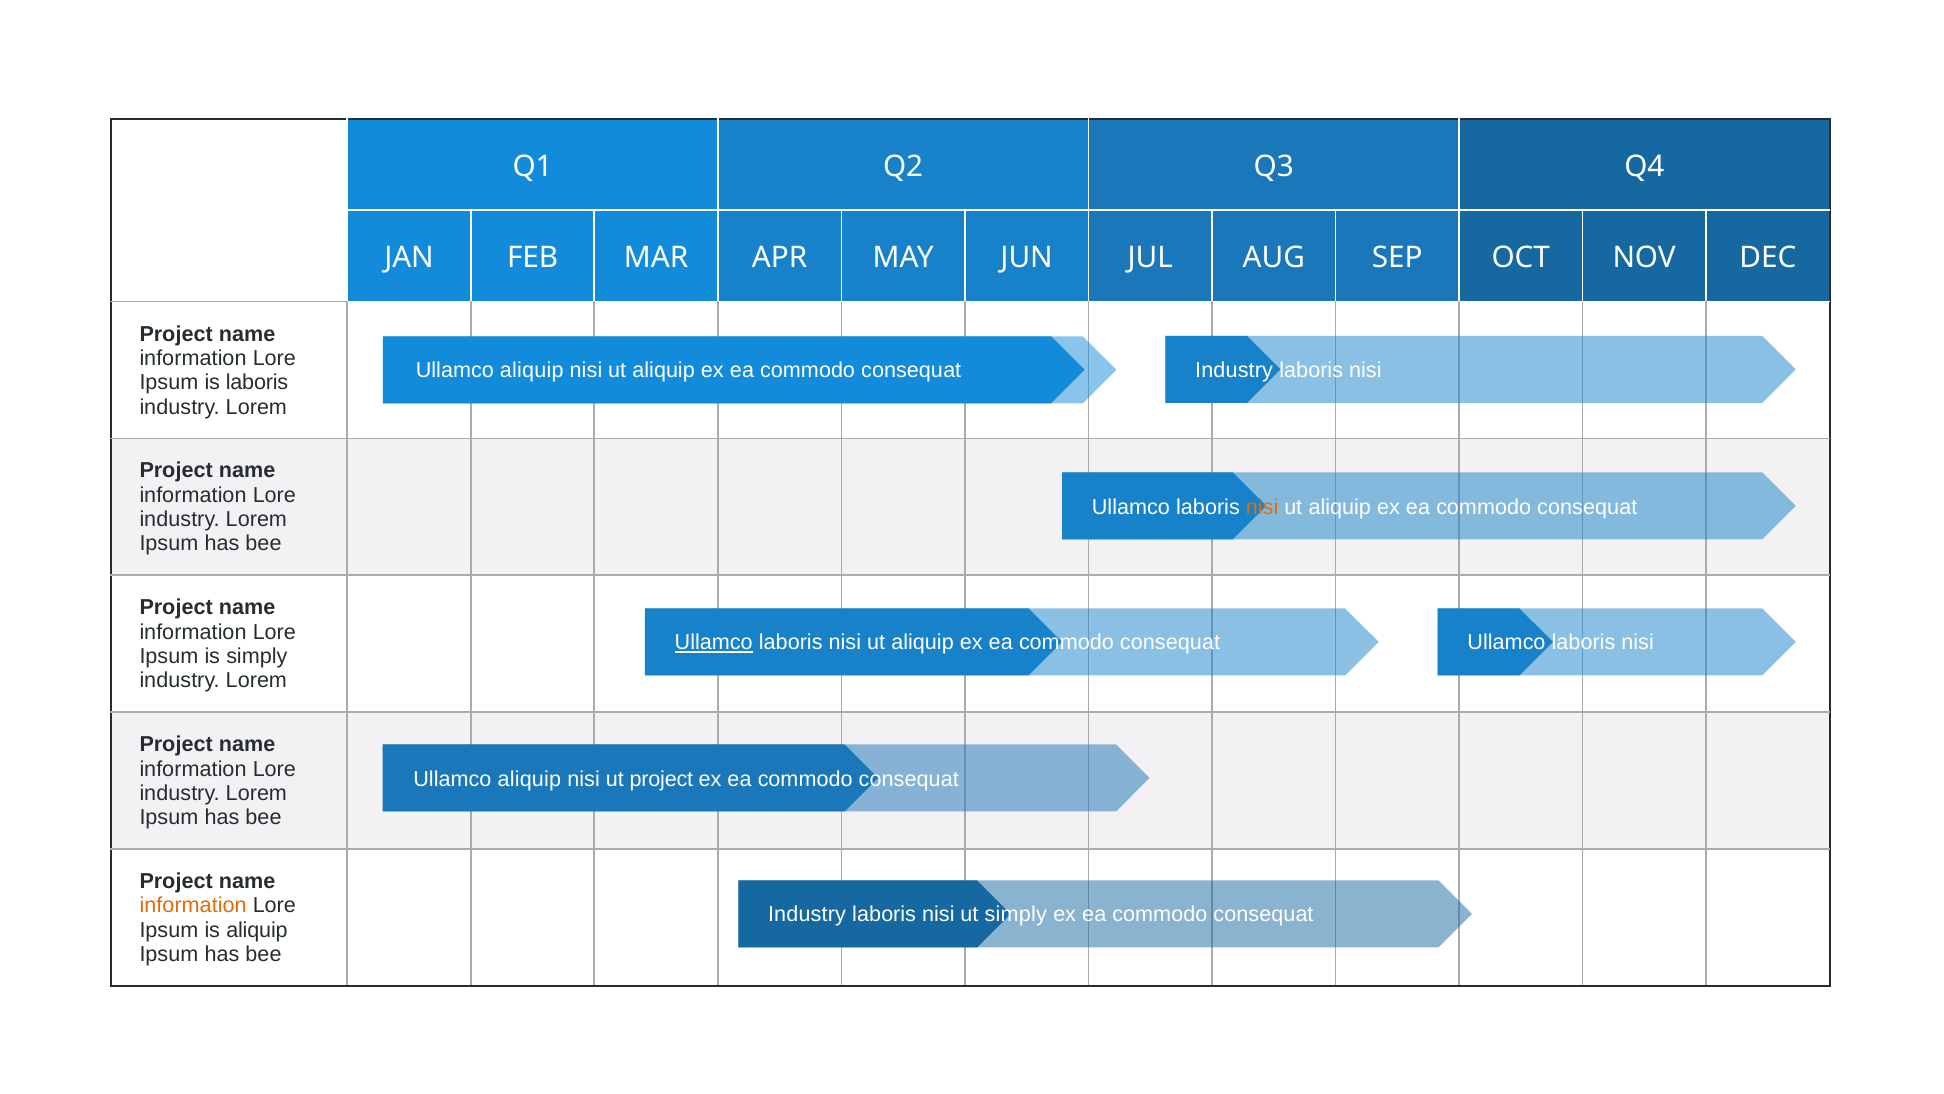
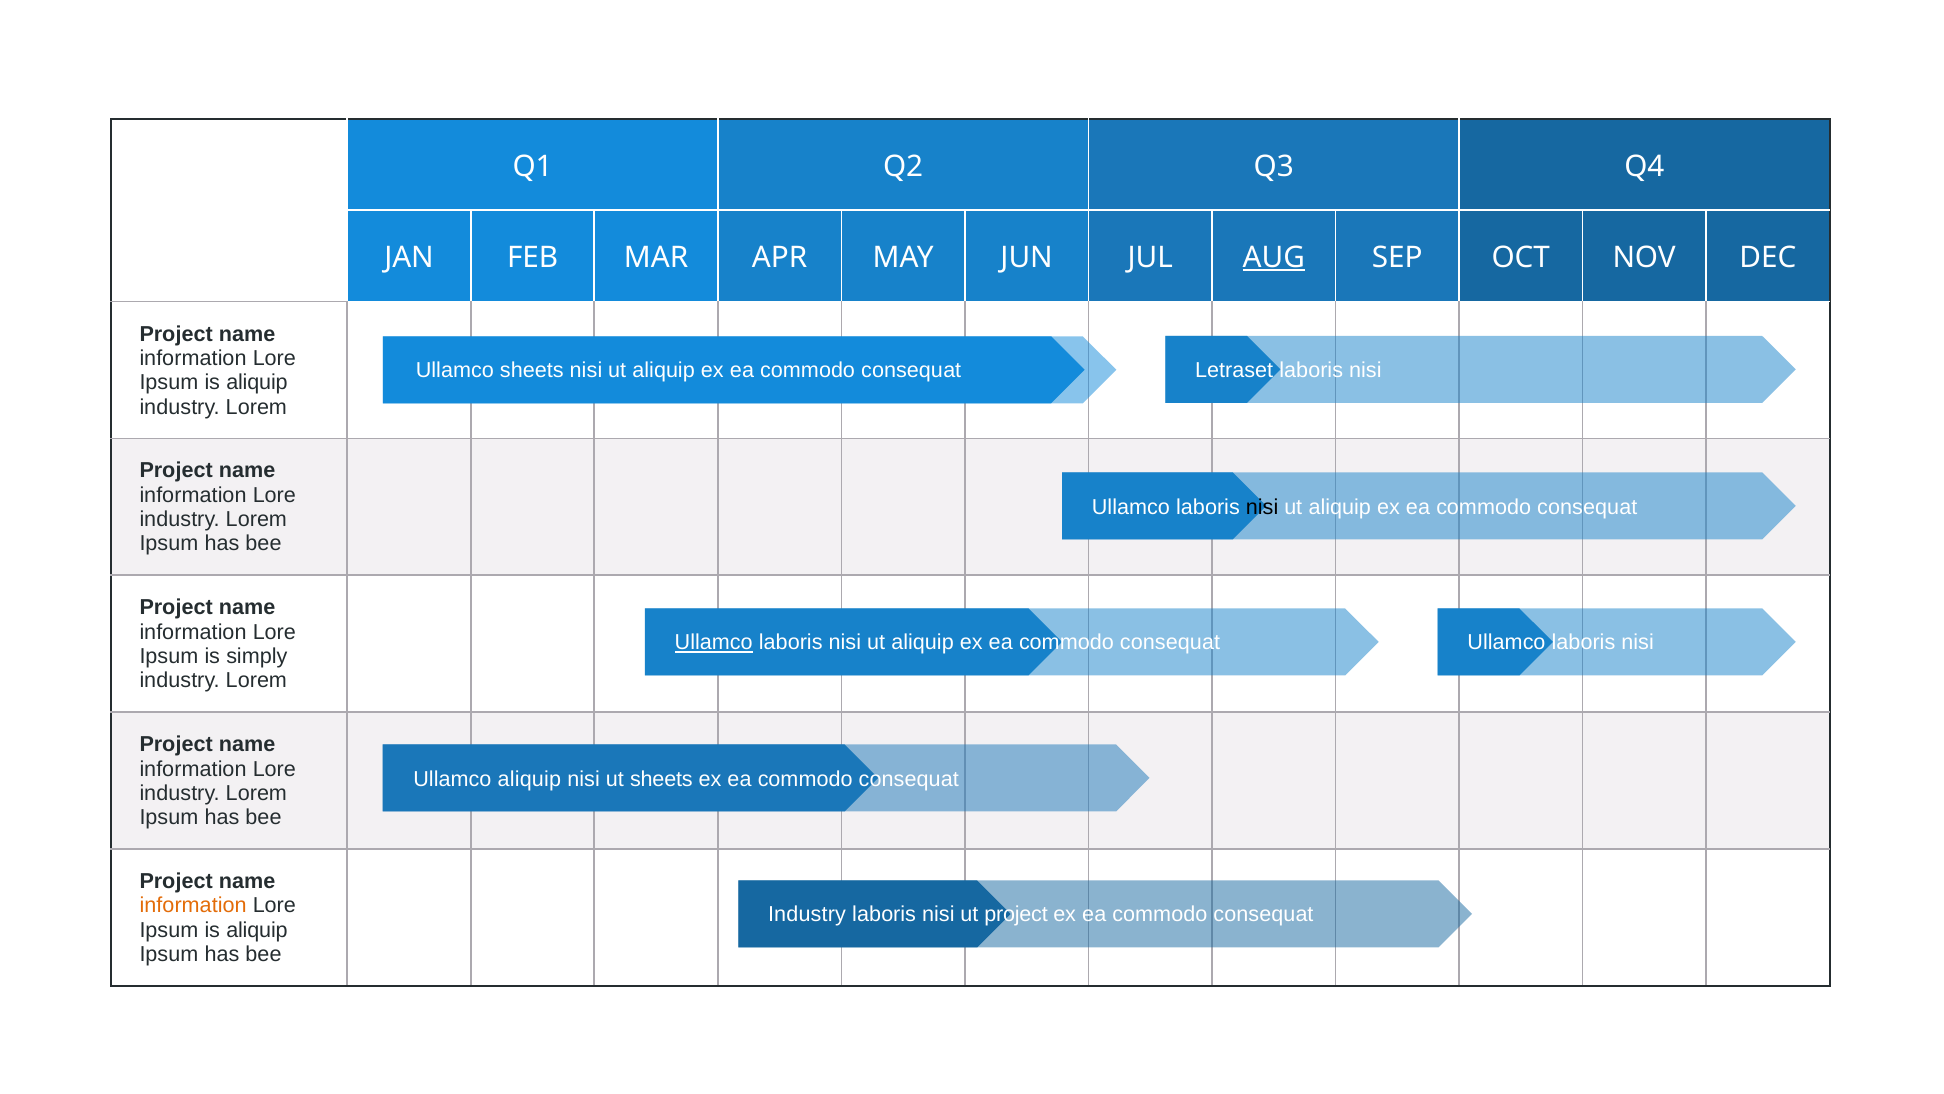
AUG underline: none -> present (1274, 257)
Industry: Industry -> Letraset (1234, 370)
aliquip: aliquip -> sheets (532, 370)
laboris: laboris -> aliquip (257, 382)
nisi colour: orange -> black (1262, 507)
ut project: project -> sheets (661, 779)
ut simply: simply -> project (1016, 914)
